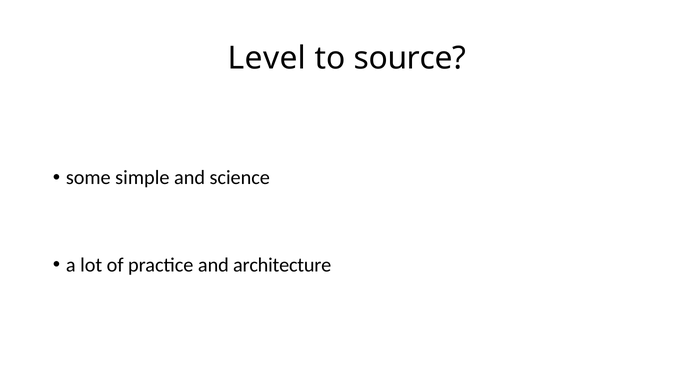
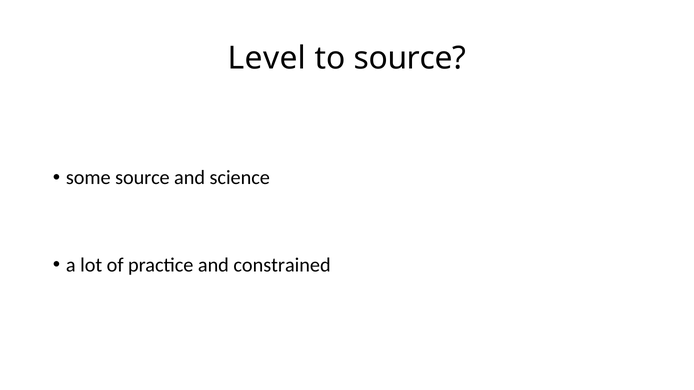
some simple: simple -> source (142, 178)
architecture: architecture -> constrained (282, 265)
